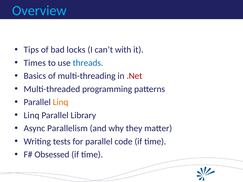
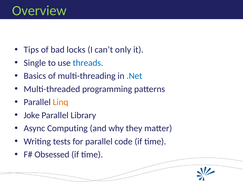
Overview colour: light blue -> light green (39, 11)
with: with -> only (123, 50)
Times: Times -> Single (35, 63)
.Net colour: red -> blue (134, 76)
Linq: Linq -> Joke (32, 115)
Parallelism: Parallelism -> Computing (67, 128)
